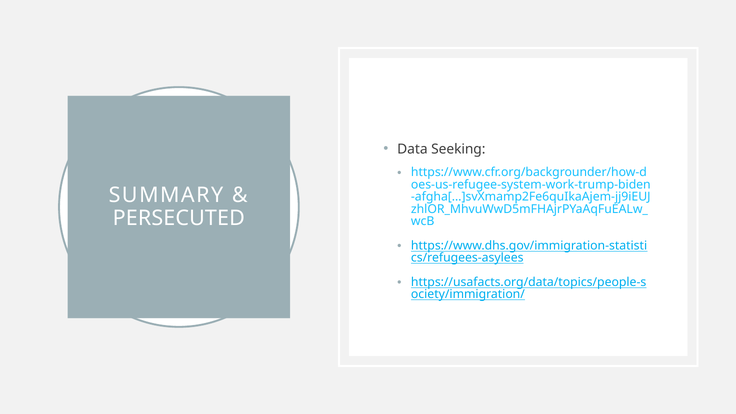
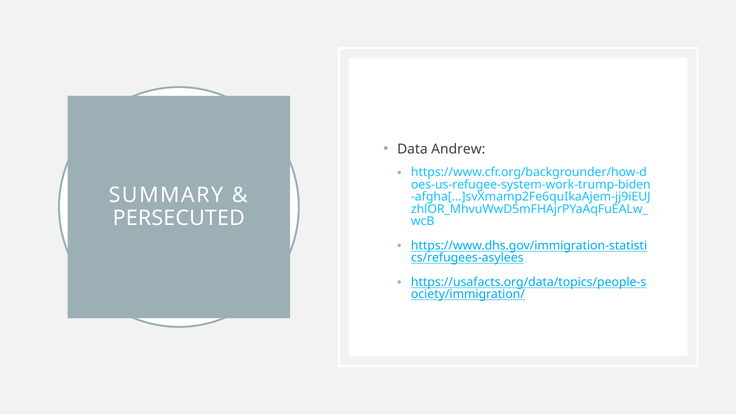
Seeking: Seeking -> Andrew (458, 149)
